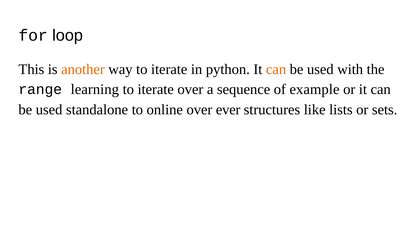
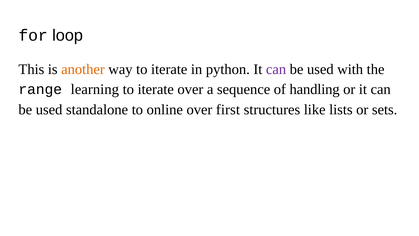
can colour: orange -> purple (276, 69)
example: example -> handling (315, 89)
ever: ever -> first (228, 109)
